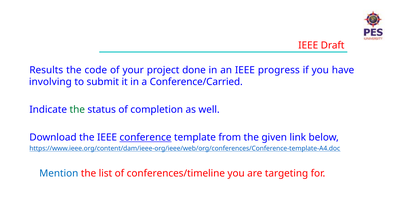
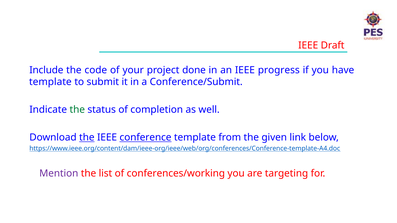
Results: Results -> Include (46, 70)
involving: involving -> template (50, 82)
Conference/Carried: Conference/Carried -> Conference/Submit (196, 82)
the underline: none -> present (87, 138)
Mention colour: blue -> purple (59, 174)
conferences/timeline: conferences/timeline -> conferences/working (176, 174)
